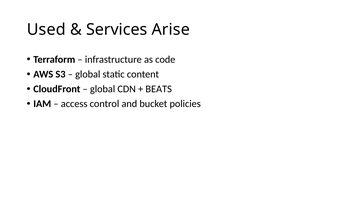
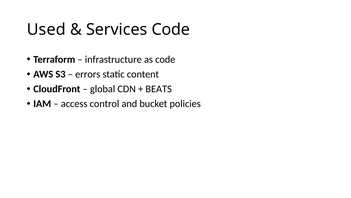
Services Arise: Arise -> Code (171, 29)
global: global -> errors (88, 74)
